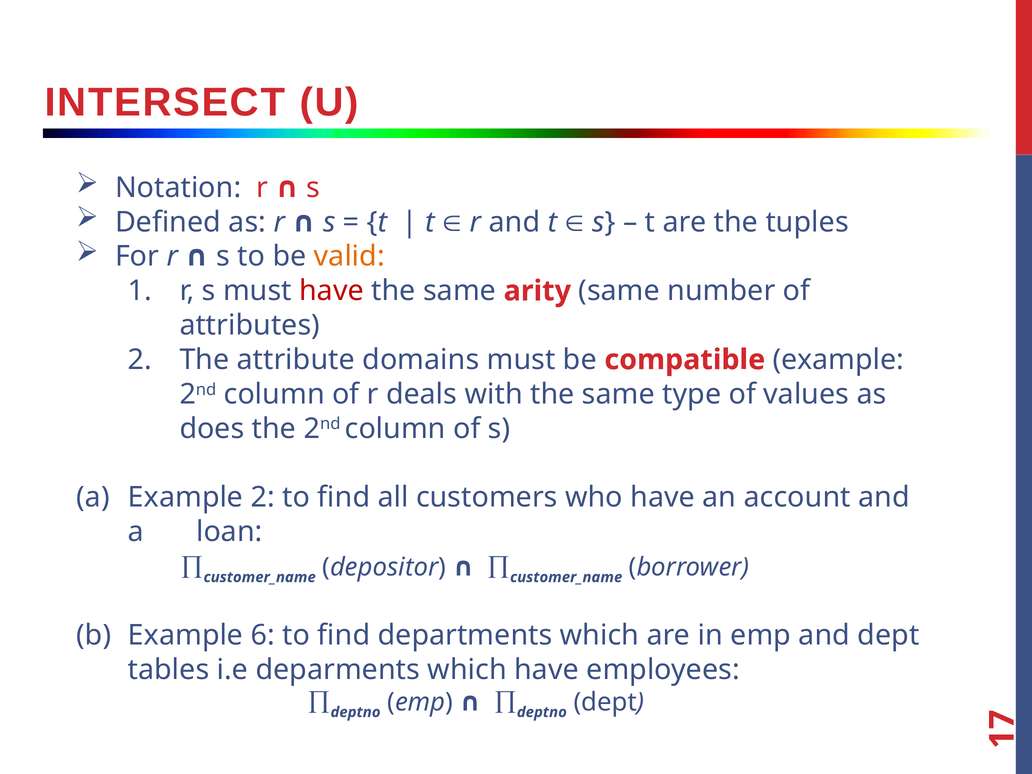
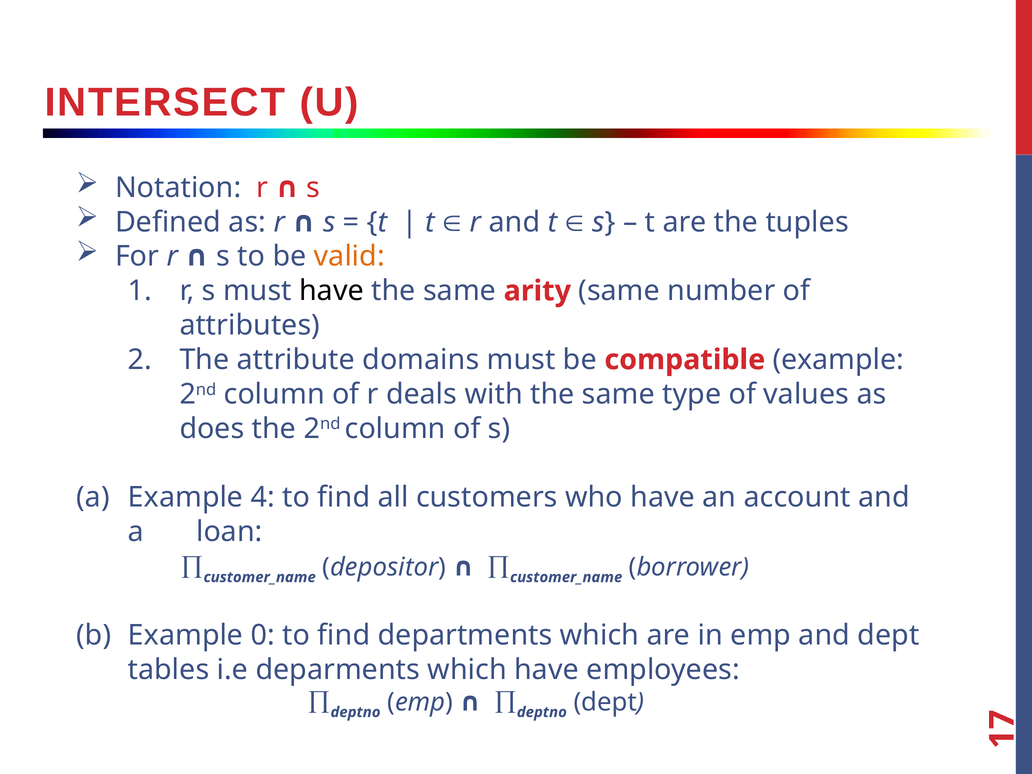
have colour: red -> black (332, 291)
Example 2: 2 -> 4 (263, 497)
6: 6 -> 0 (263, 635)
